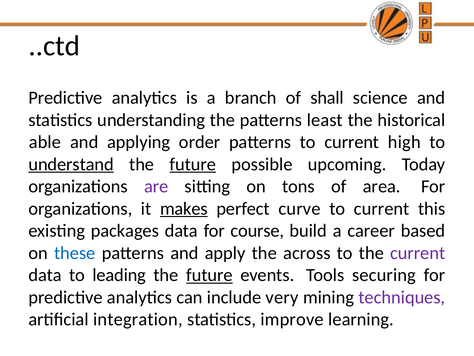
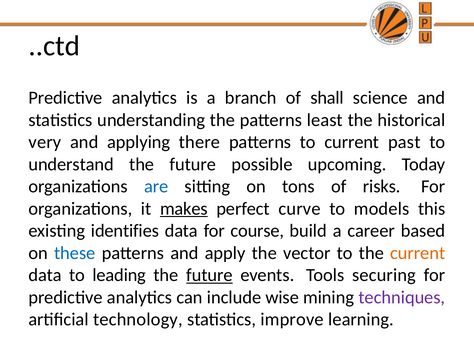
able: able -> very (45, 142)
order: order -> there (200, 142)
high: high -> past (404, 142)
understand underline: present -> none (71, 164)
future underline: present -> none (193, 164)
are colour: purple -> blue (156, 186)
area: area -> risks (382, 186)
current: current -> models (382, 208)
packages: packages -> identifies (125, 230)
across: across -> vector (307, 253)
current colour: purple -> orange (418, 253)
very: very -> wise (282, 297)
integration: integration -> technology (138, 319)
